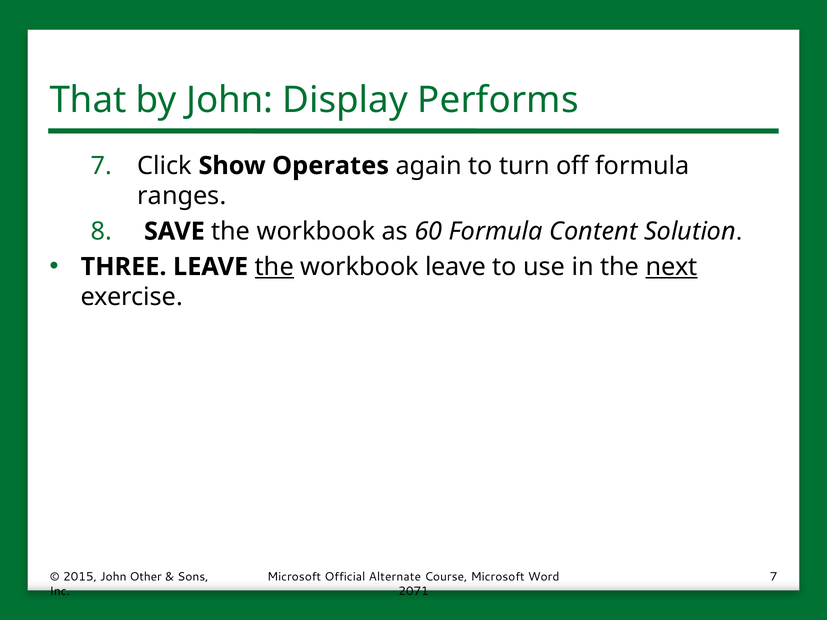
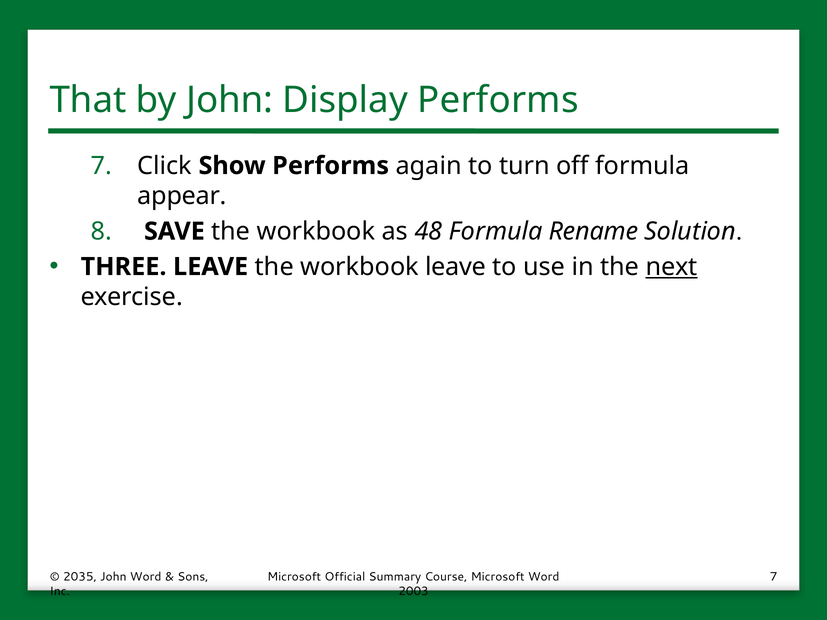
Show Operates: Operates -> Performs (331, 166)
ranges: ranges -> appear (182, 196)
60: 60 -> 48 (428, 231)
Content: Content -> Rename (593, 231)
the underline: present -> none (274, 267)
2015: 2015 -> 2035 (80, 577)
John Other: Other -> Word (146, 577)
Alternate: Alternate -> Summary (395, 577)
2071: 2071 -> 2003 (414, 591)
